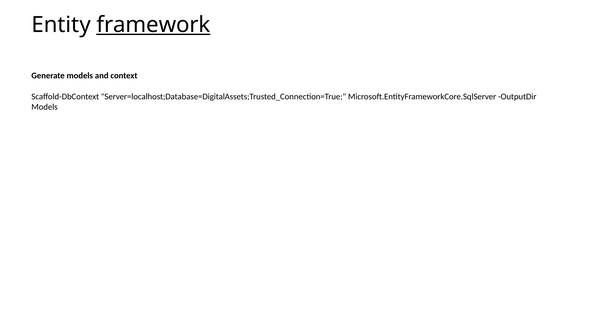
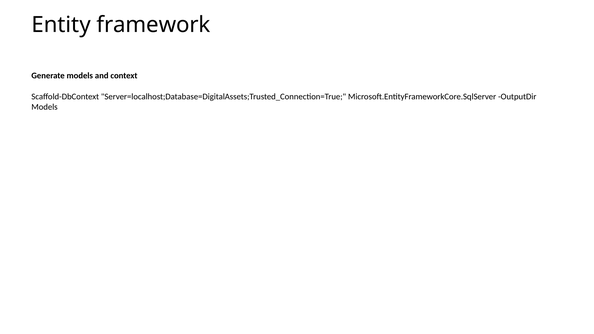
framework underline: present -> none (153, 25)
